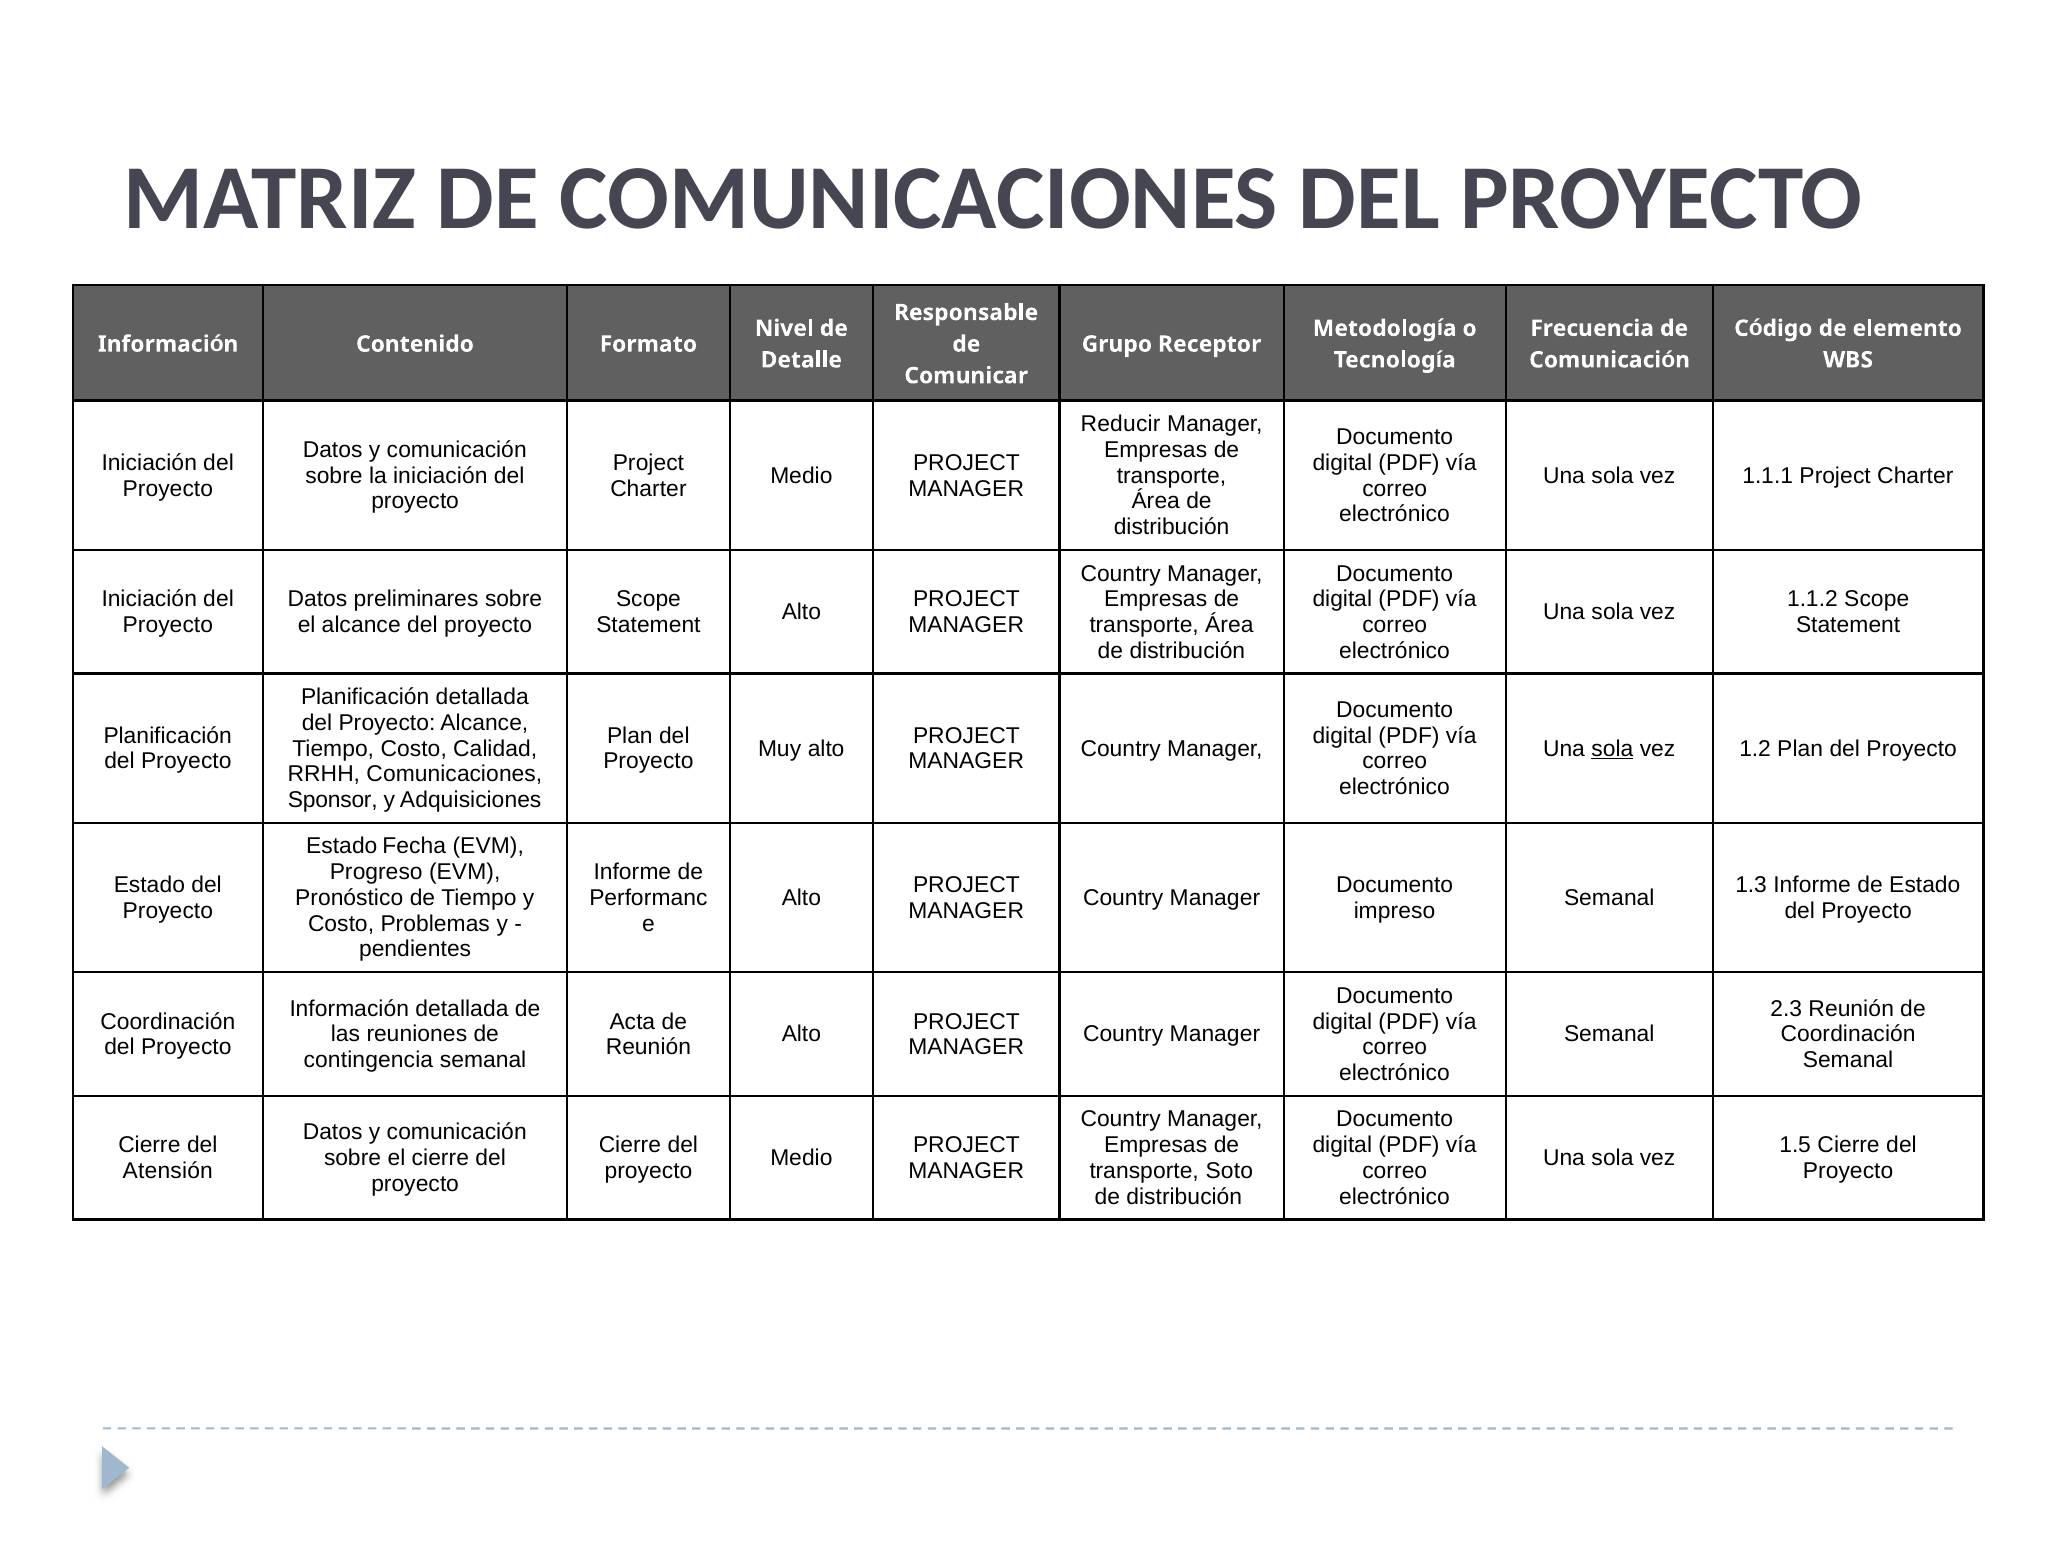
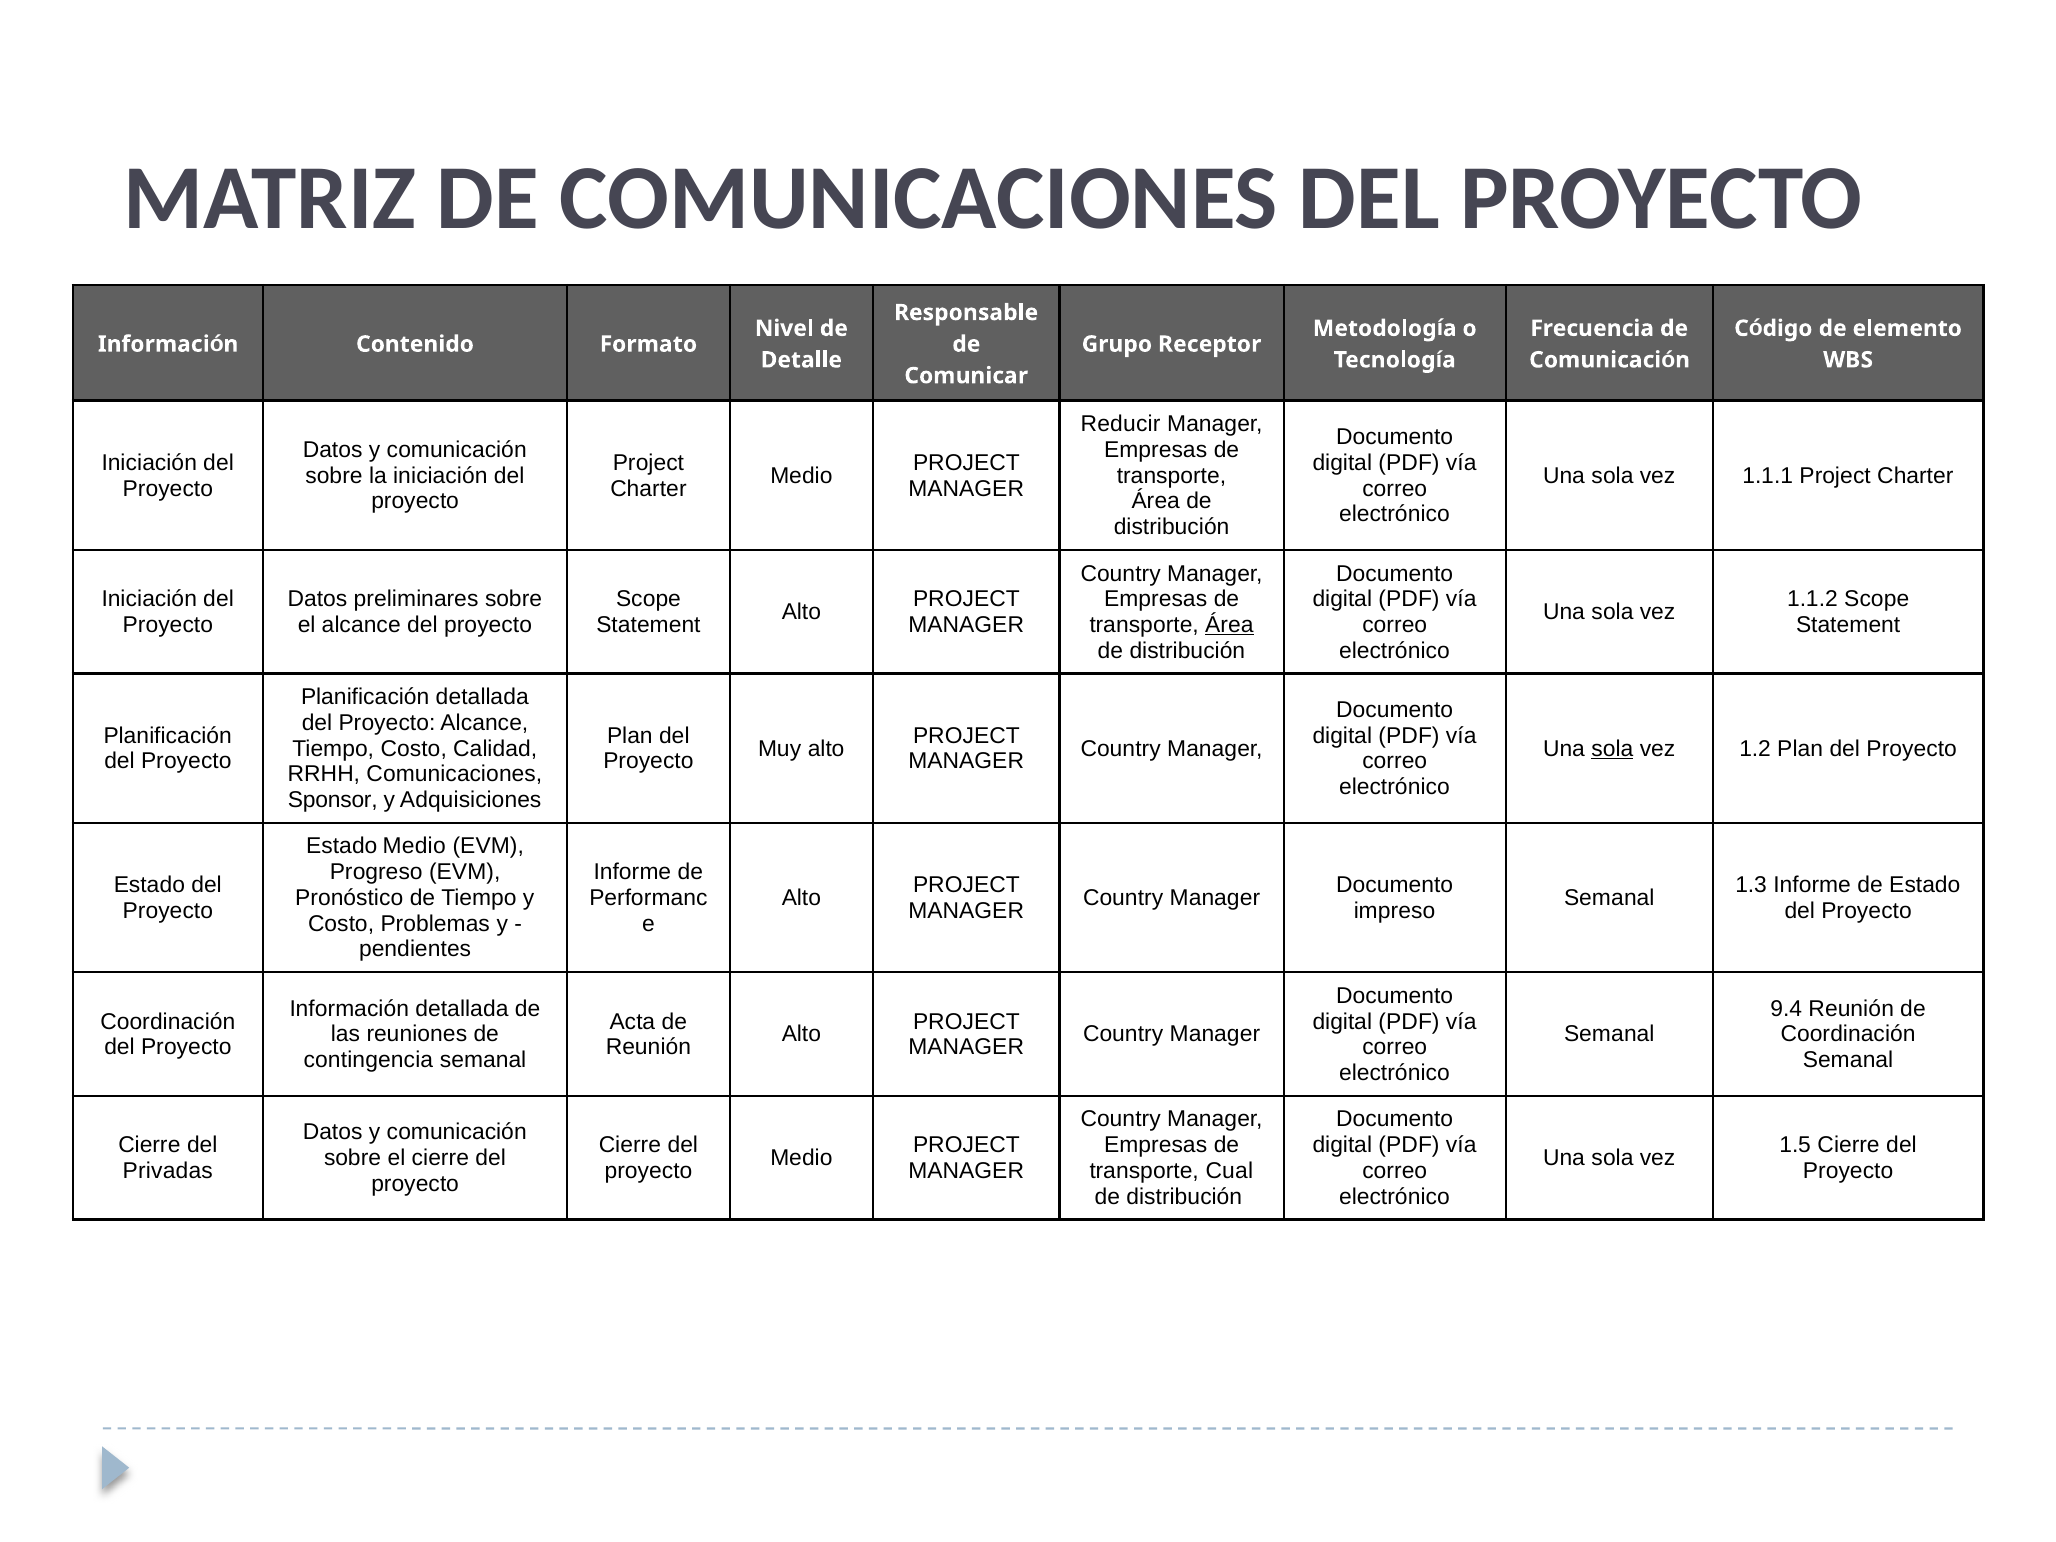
Área underline: none -> present (1229, 625)
Estado Fecha: Fecha -> Medio (414, 846)
2.3: 2.3 -> 9.4 (1786, 1009)
Atensión: Atensión -> Privadas (168, 1171)
Soto: Soto -> Cual (1229, 1171)
